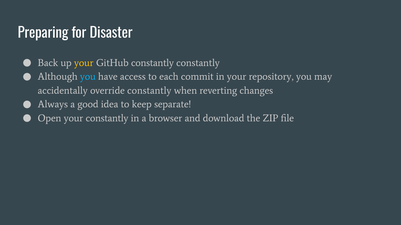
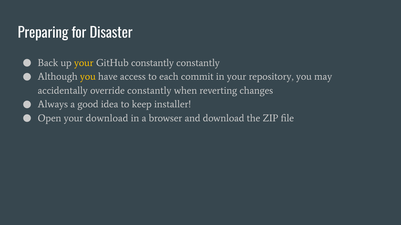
you colour: light blue -> yellow (88, 77)
separate: separate -> installer (173, 105)
your constantly: constantly -> download (107, 118)
